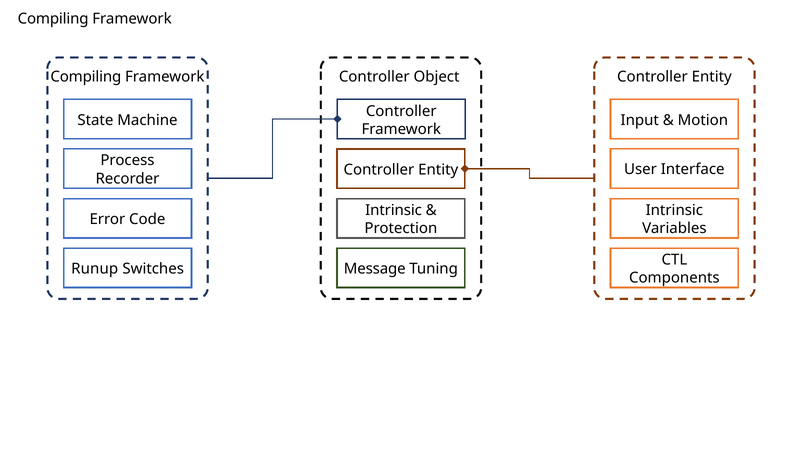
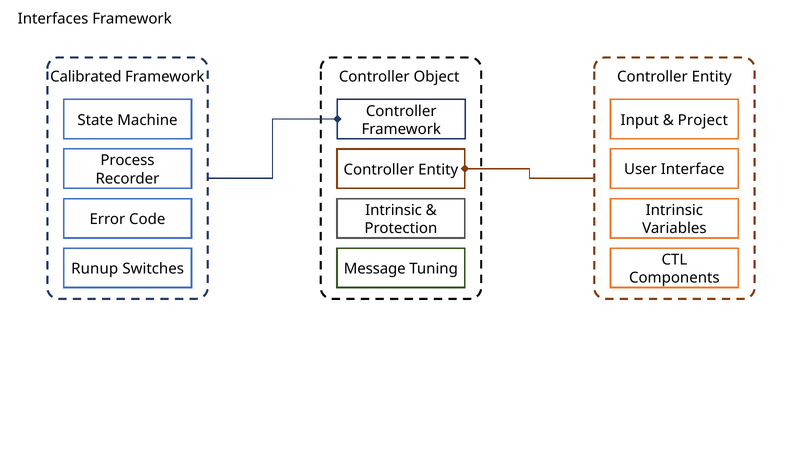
Compiling: Compiling -> Interfaces (53, 19)
Compiling: Compiling -> Calibrated (86, 77)
Motion: Motion -> Project (703, 120)
